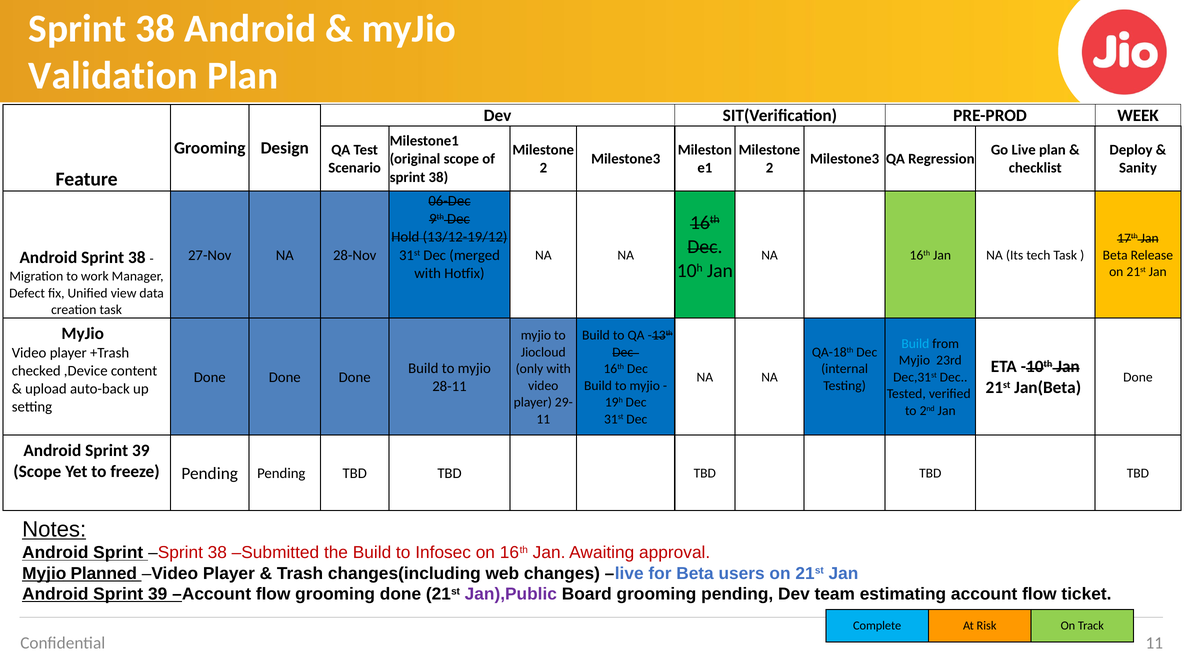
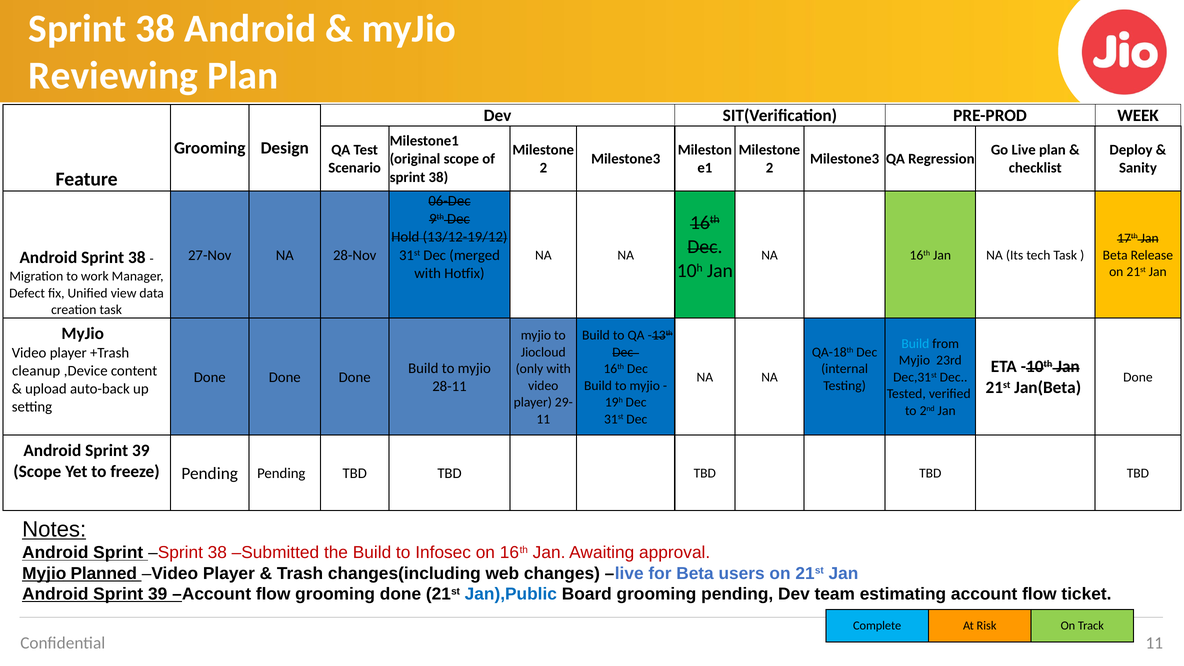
Validation: Validation -> Reviewing (113, 76)
checked: checked -> cleanup (36, 371)
Jan),Public colour: purple -> blue (511, 594)
